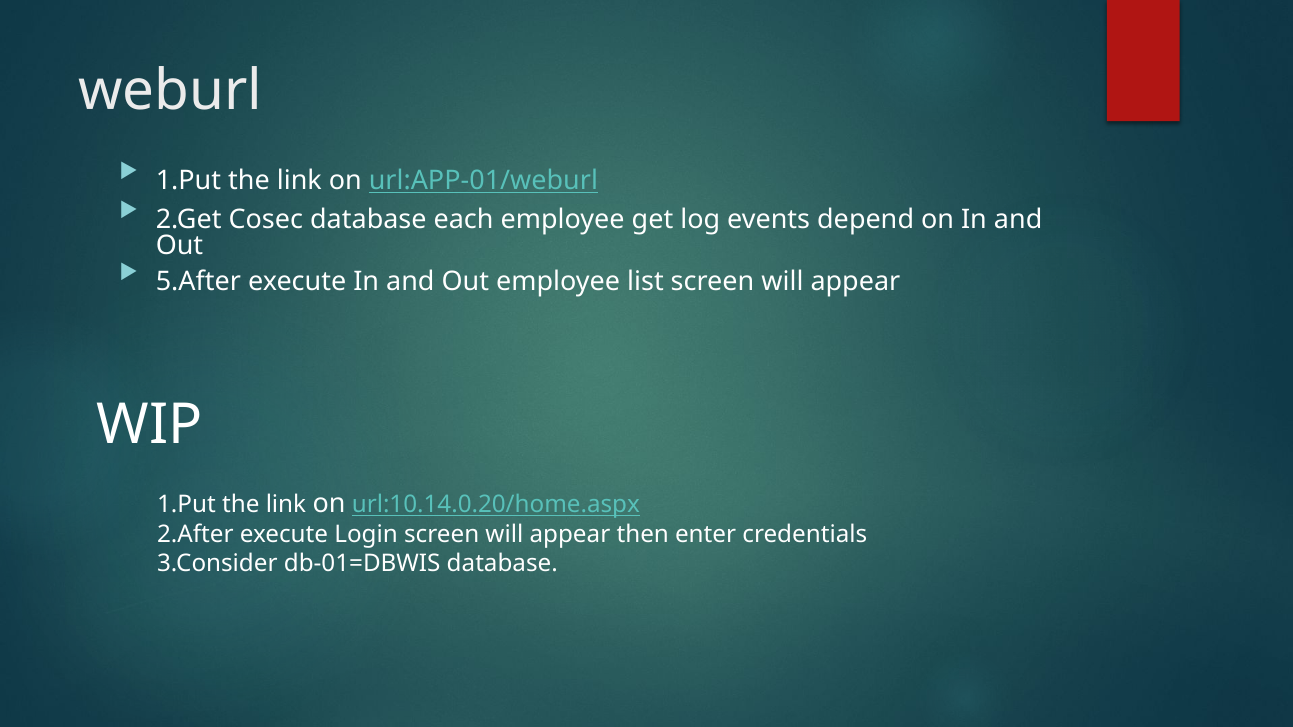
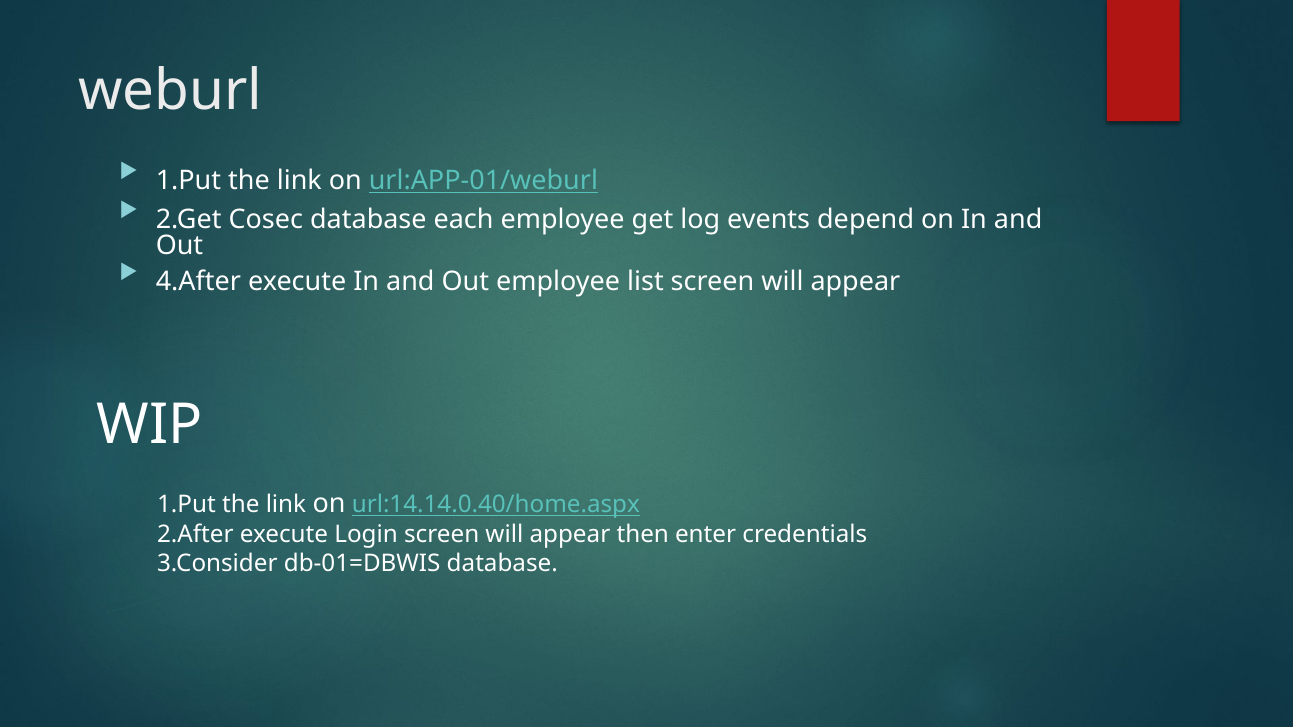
5.After: 5.After -> 4.After (198, 282)
url:10.14.0.20/home.aspx: url:10.14.0.20/home.aspx -> url:14.14.0.40/home.aspx (496, 504)
